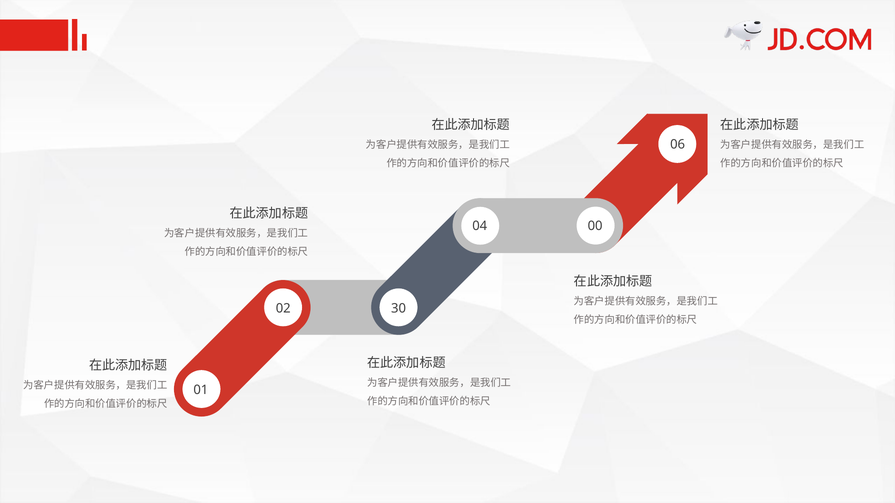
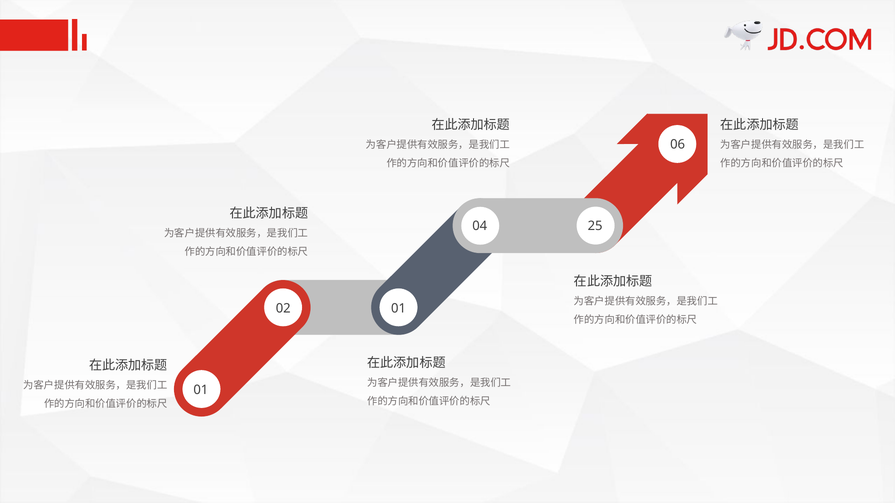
00: 00 -> 25 (595, 226)
02 30: 30 -> 01 (399, 309)
